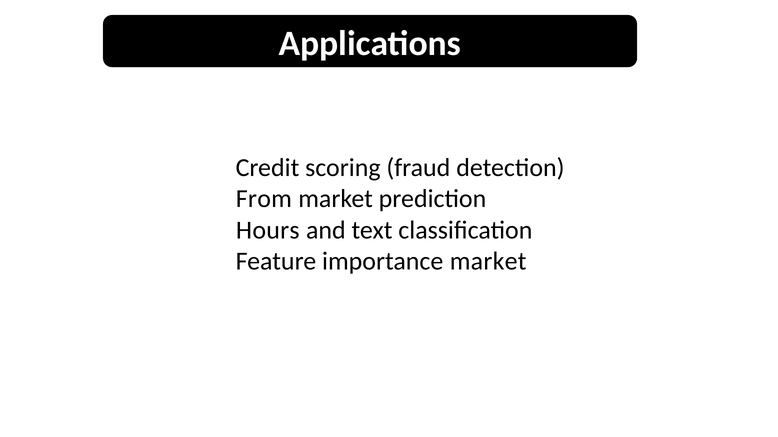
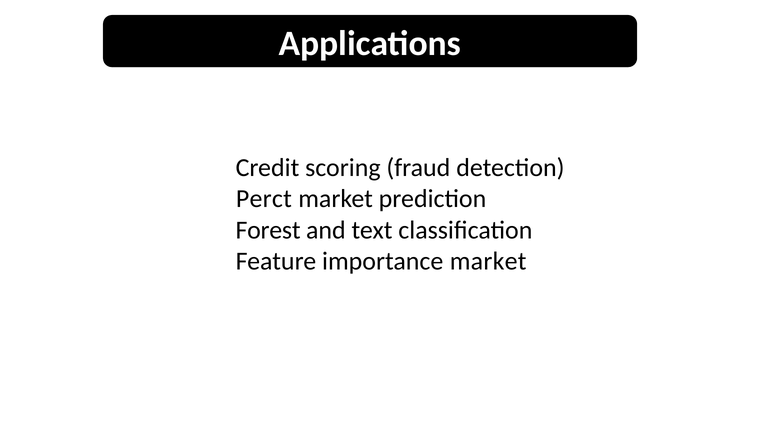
From: From -> Perct (264, 199)
Hours: Hours -> Forest (268, 230)
